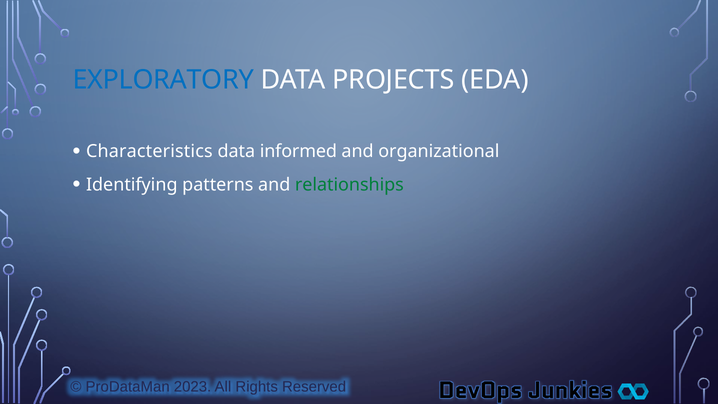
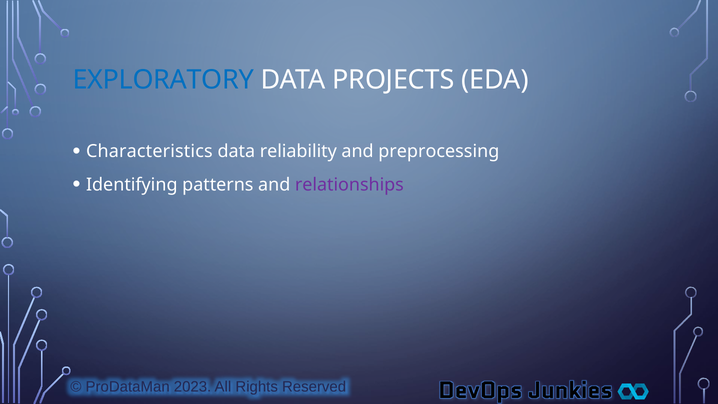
informed: informed -> reliability (298, 152)
organizational: organizational -> preprocessing (439, 152)
relationships colour: green -> purple (349, 185)
